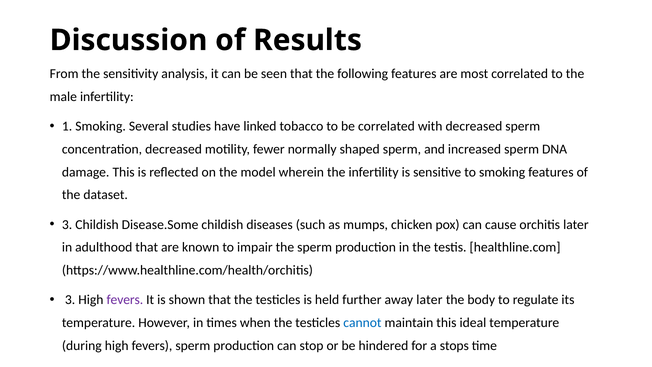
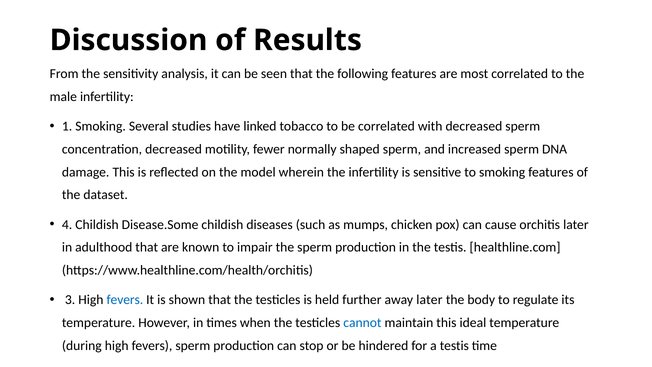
3: 3 -> 4 (67, 224)
fevers colour: purple -> blue (125, 300)
a stops: stops -> testis (454, 345)
